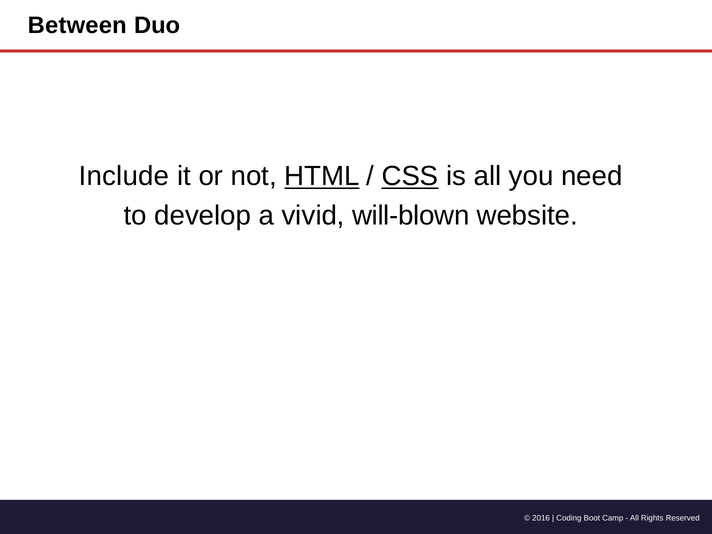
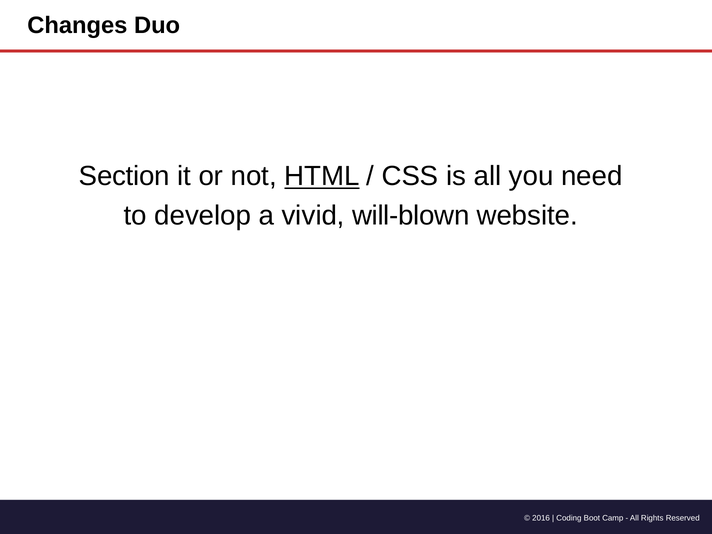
Between: Between -> Changes (77, 25)
Include: Include -> Section (124, 176)
CSS underline: present -> none (410, 176)
